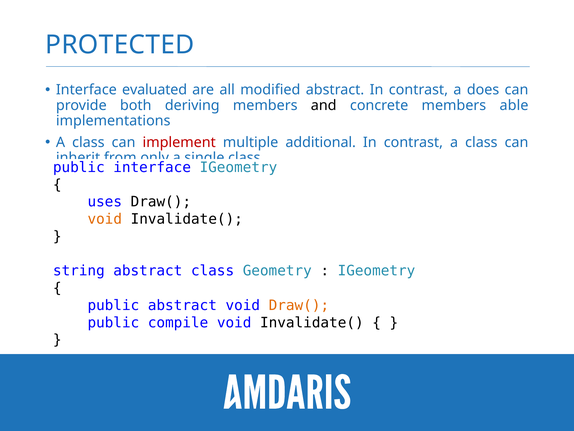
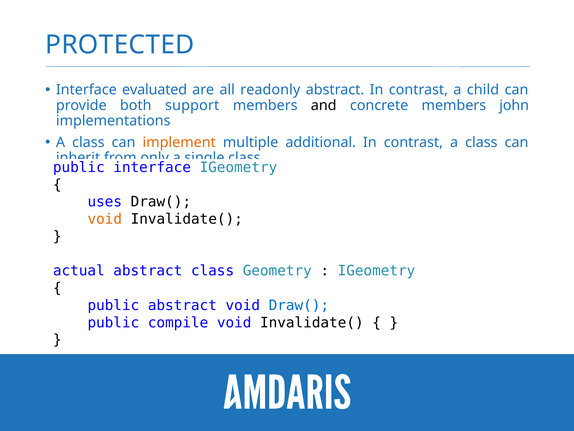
modified: modified -> readonly (270, 90)
does: does -> child (483, 90)
deriving: deriving -> support (192, 105)
able: able -> john (514, 105)
implement colour: red -> orange (179, 142)
string: string -> actual (79, 271)
Draw( colour: orange -> blue (299, 305)
